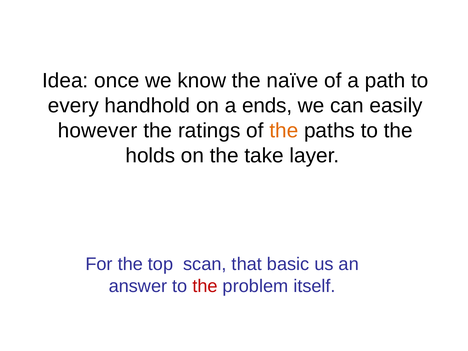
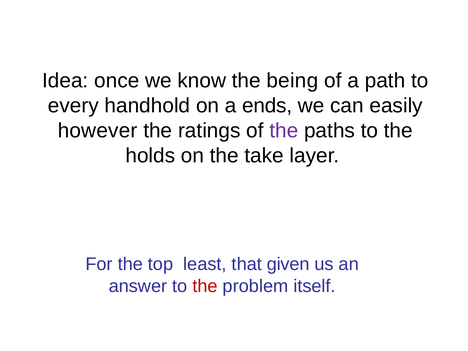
naïve: naïve -> being (292, 81)
the colour: orange -> purple (284, 131)
scan: scan -> least (205, 264)
basic: basic -> given (288, 264)
